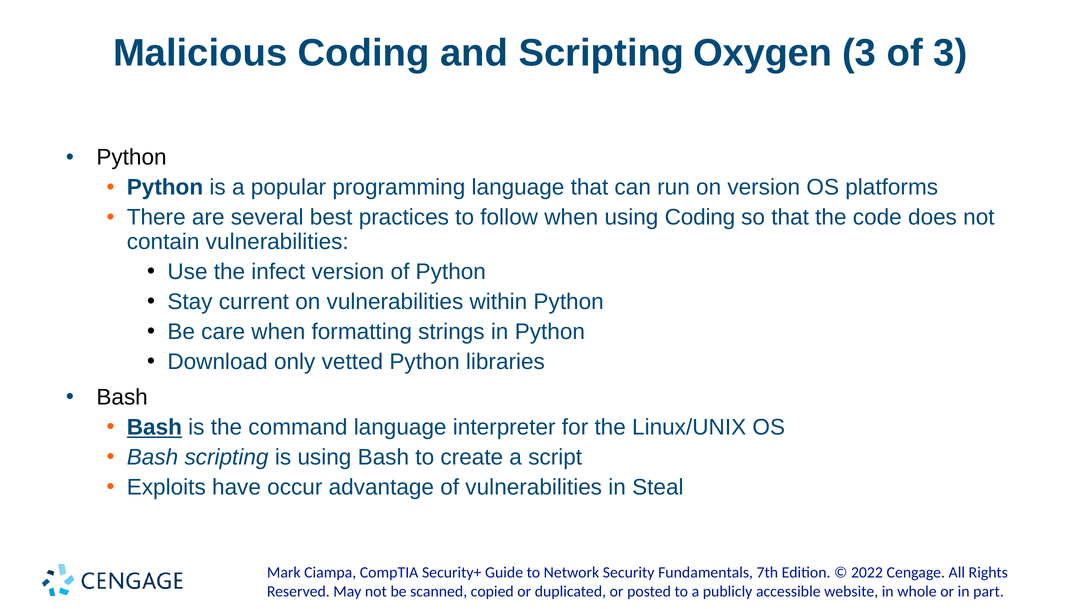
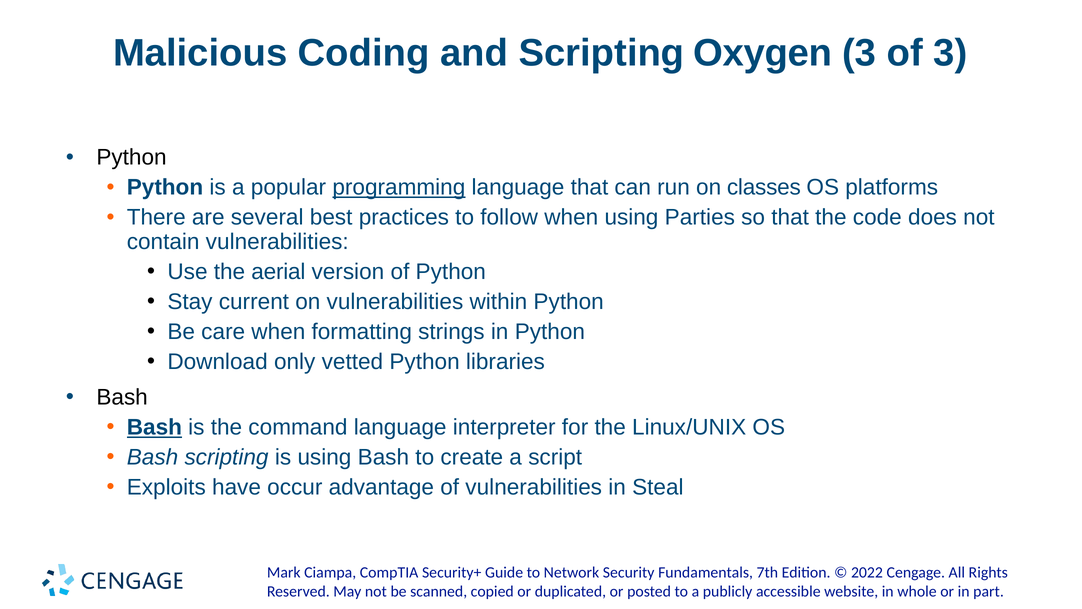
programming underline: none -> present (399, 187)
on version: version -> classes (764, 187)
using Coding: Coding -> Parties (700, 217)
infect: infect -> aerial (278, 272)
